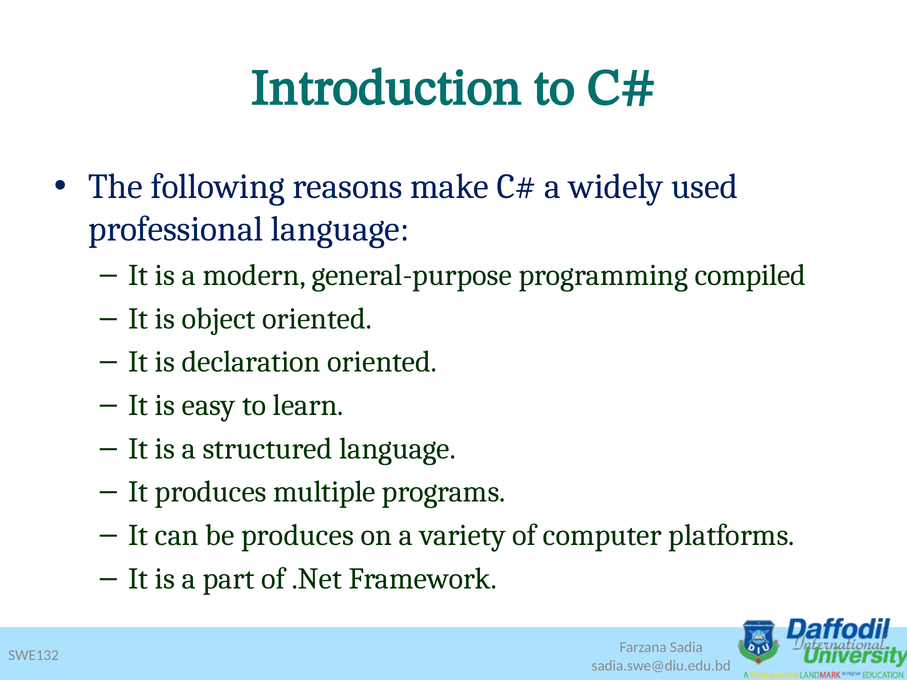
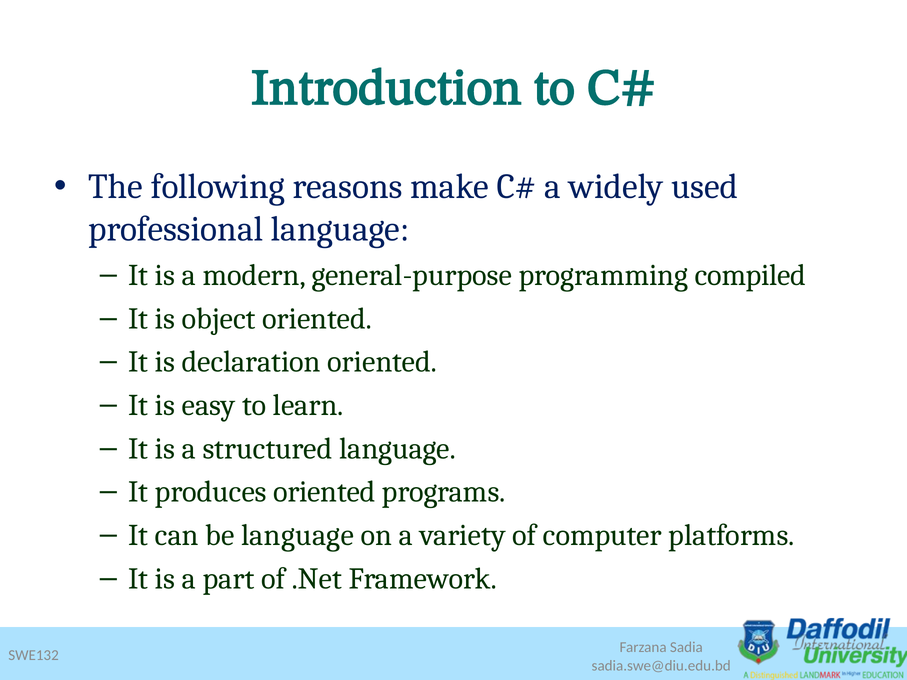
produces multiple: multiple -> oriented (324, 492)
be produces: produces -> language (297, 535)
